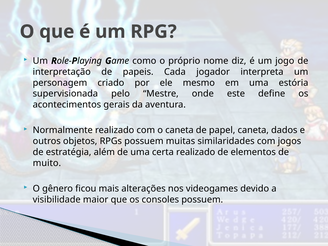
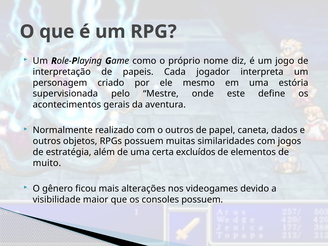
o caneta: caneta -> outros (179, 130)
certa realizado: realizado -> excluídos (196, 152)
